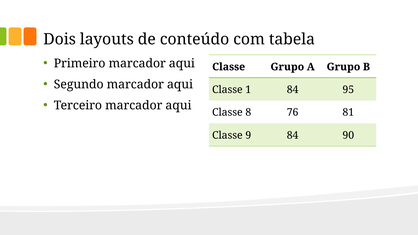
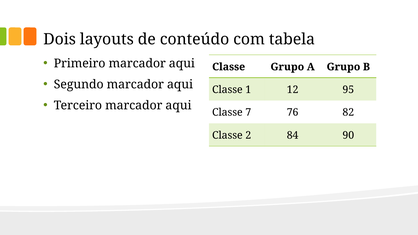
1 84: 84 -> 12 (293, 90)
8: 8 -> 7 (248, 113)
81: 81 -> 82 (348, 113)
9: 9 -> 2 (248, 135)
